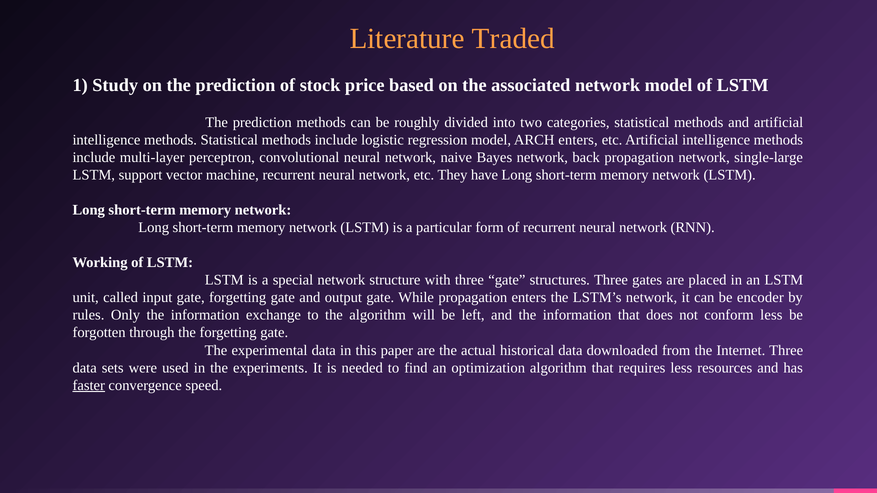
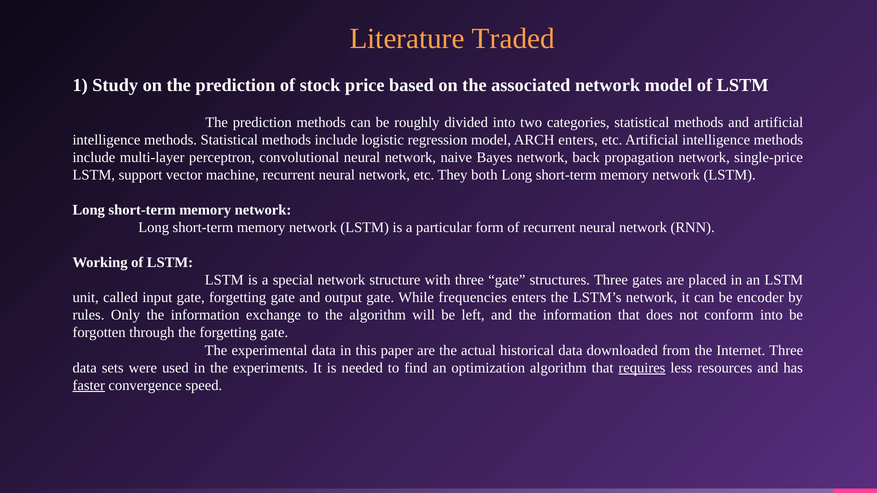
single-large: single-large -> single-price (769, 158)
have: have -> both (484, 175)
While propagation: propagation -> frequencies (473, 298)
conform less: less -> into (771, 315)
requires underline: none -> present (642, 368)
